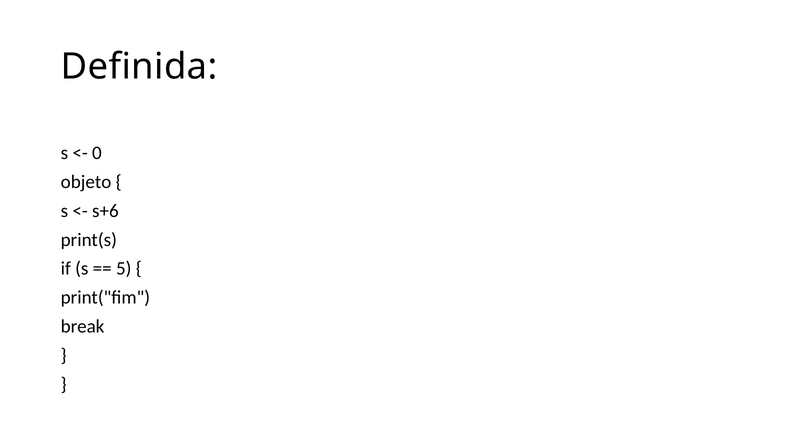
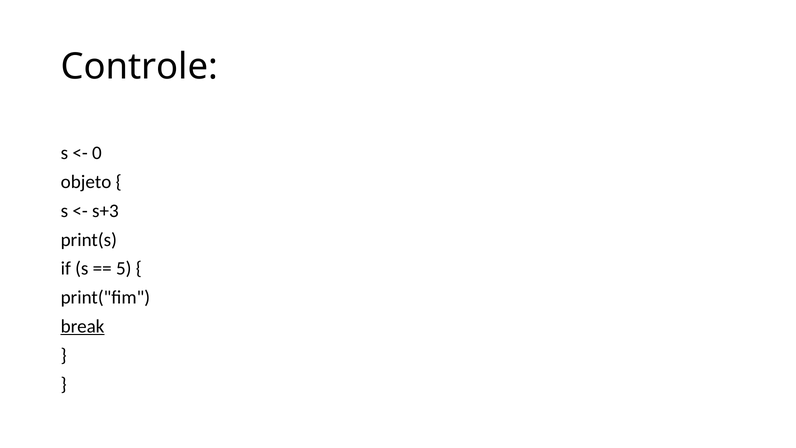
Definida: Definida -> Controle (139, 67)
s+6: s+6 -> s+3 (105, 211)
break underline: none -> present (83, 326)
